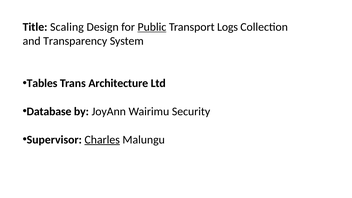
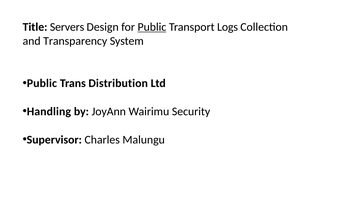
Scaling: Scaling -> Servers (67, 27)
Tables: Tables -> Public (42, 83)
Architecture: Architecture -> Distribution (118, 83)
Database: Database -> Handling (49, 111)
Charles underline: present -> none (102, 140)
